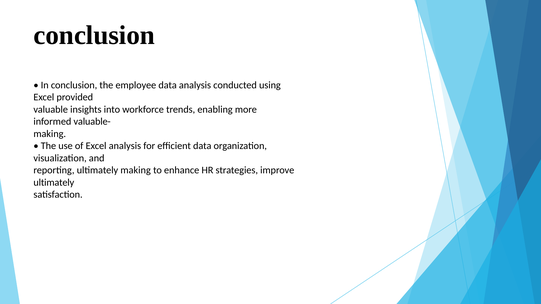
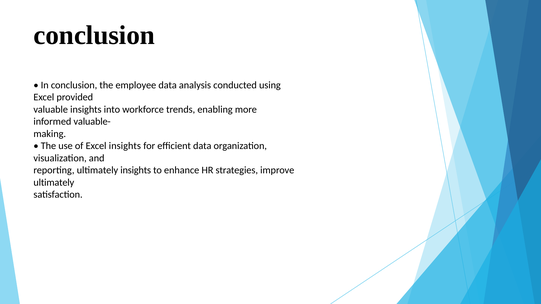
Excel analysis: analysis -> insights (125, 146)
ultimately making: making -> insights (136, 170)
